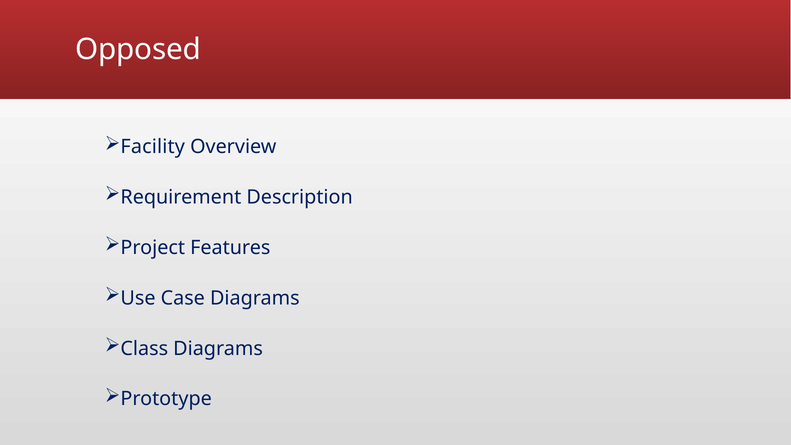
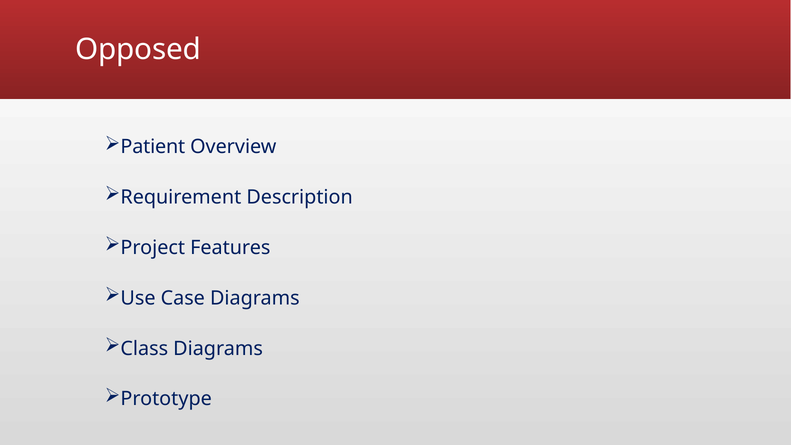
Facility: Facility -> Patient (153, 147)
